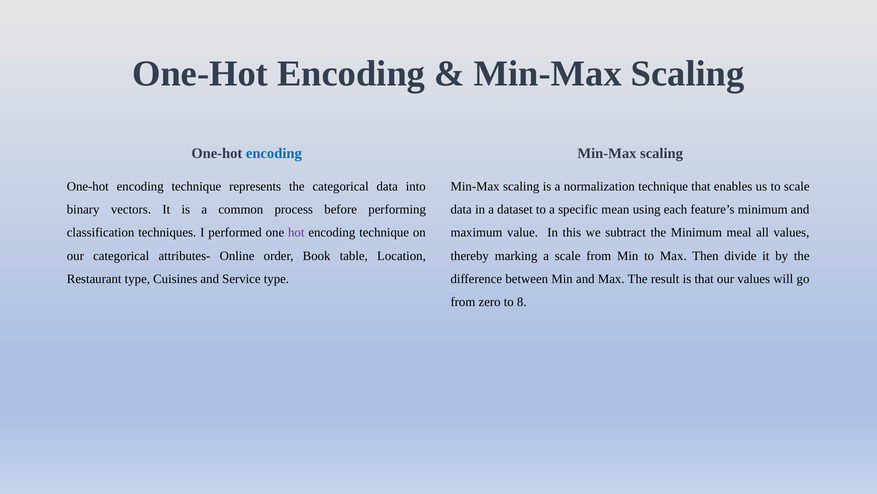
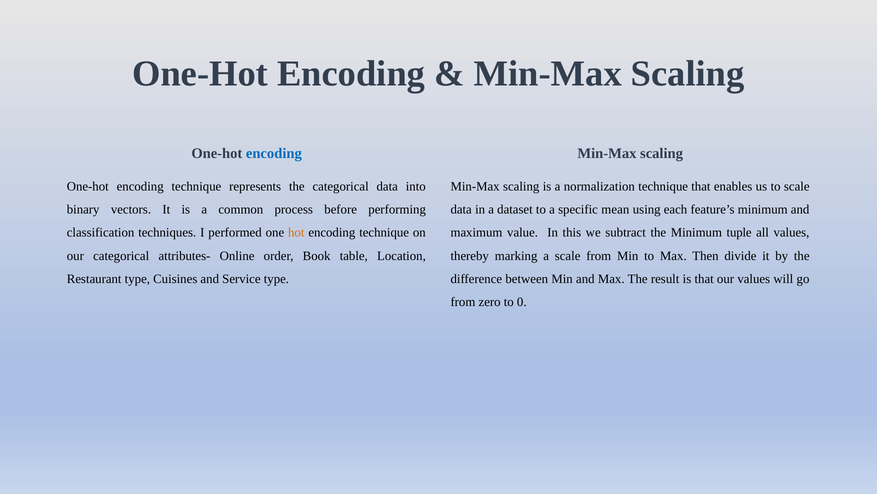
hot colour: purple -> orange (296, 232)
meal: meal -> tuple (739, 232)
8: 8 -> 0 (522, 302)
